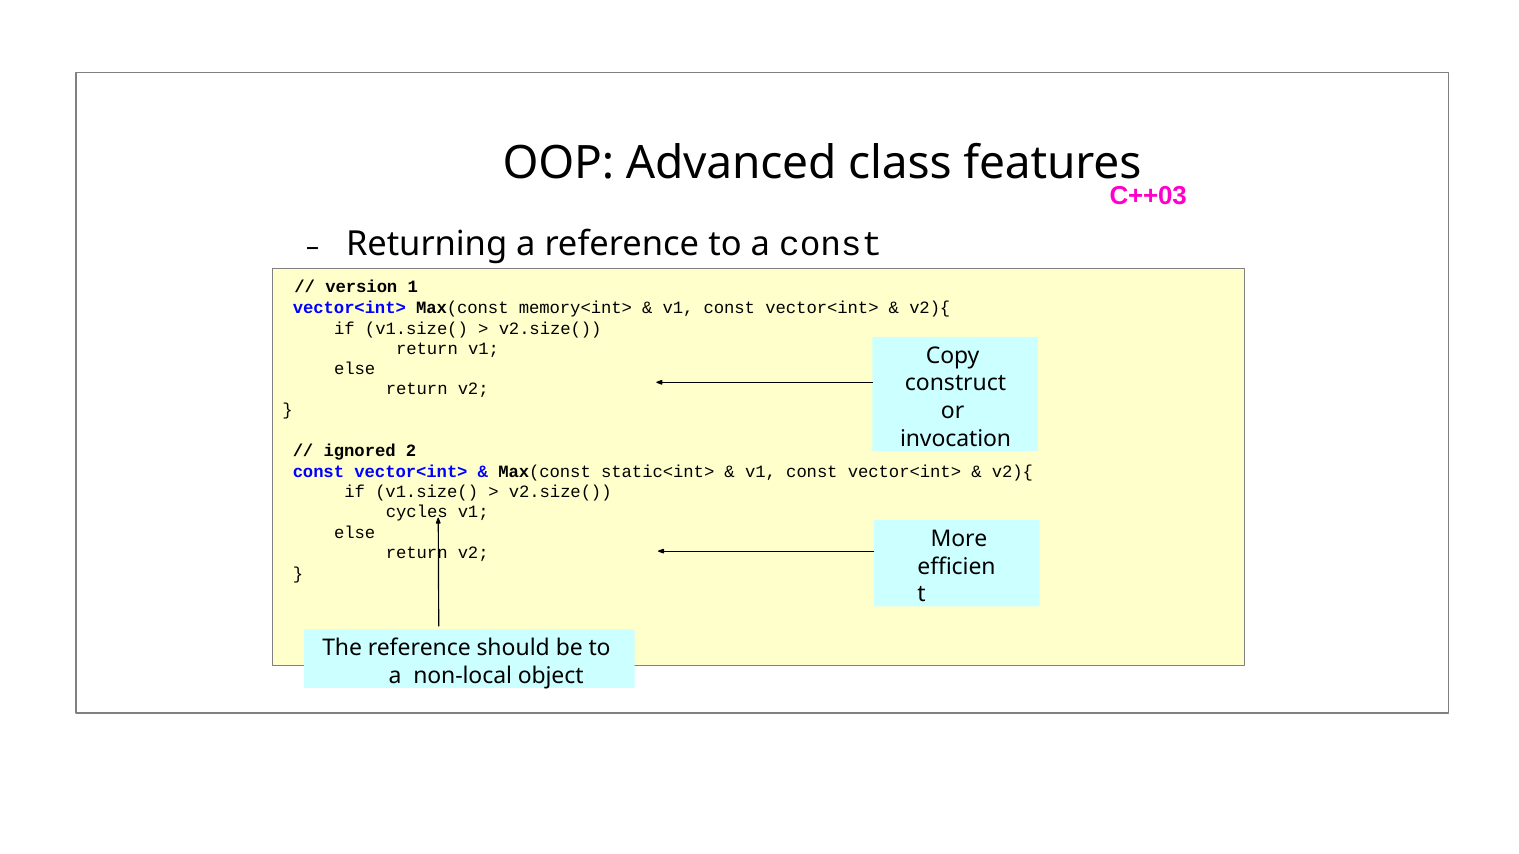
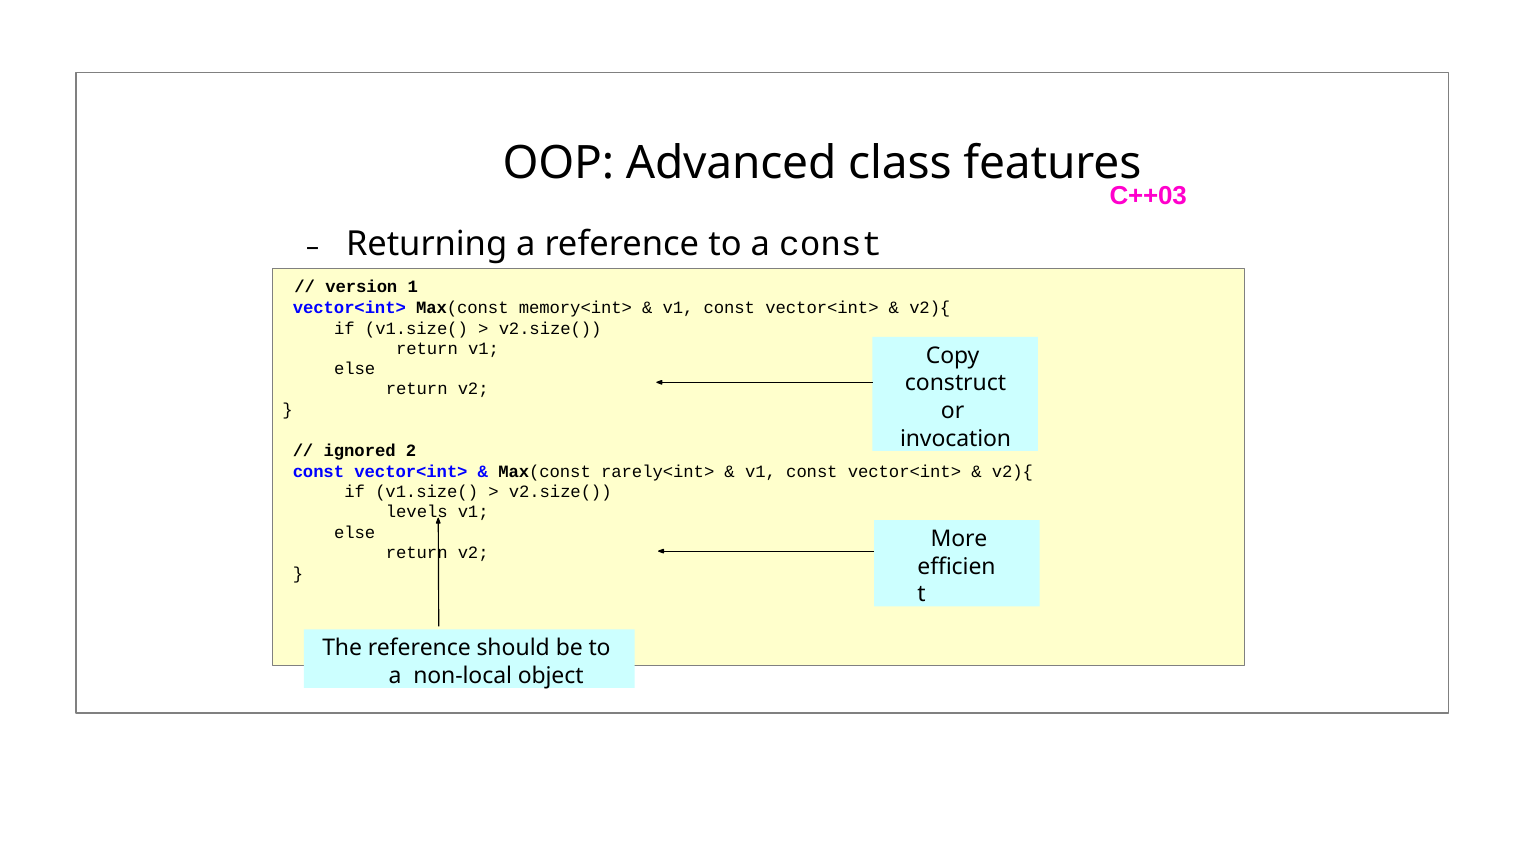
static<int>: static<int> -> rarely<int> (658, 472)
cycles: cycles -> levels (417, 512)
